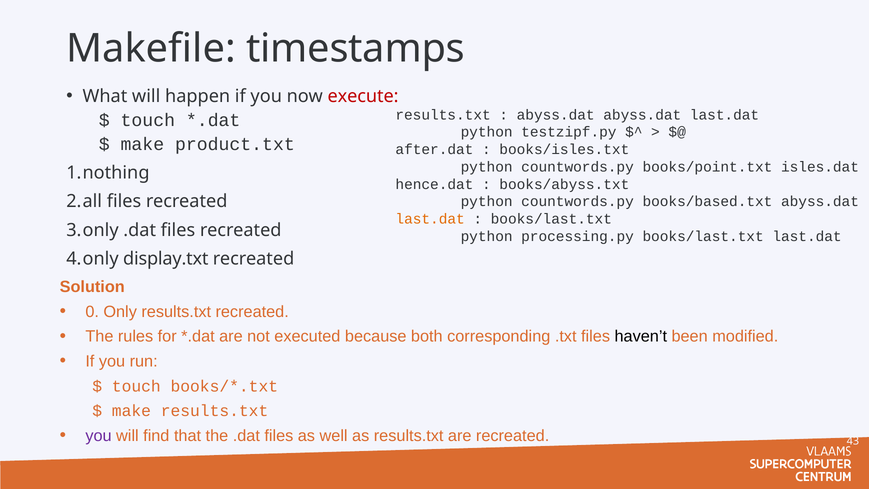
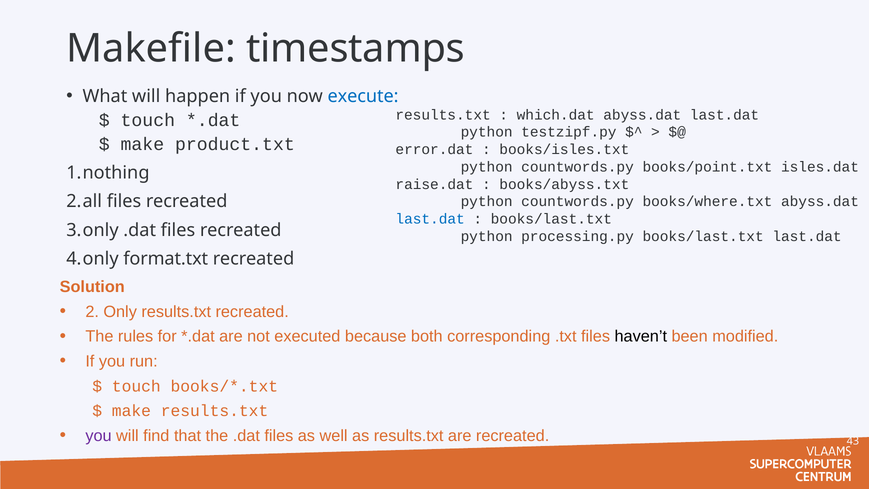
execute colour: red -> blue (363, 96)
abyss.dat: abyss.dat -> which.dat (556, 115)
after.dat: after.dat -> error.dat (434, 150)
hence.dat: hence.dat -> raise.dat (434, 184)
books/based.txt: books/based.txt -> books/where.txt (707, 202)
last.dat colour: orange -> blue (430, 219)
display.txt: display.txt -> format.txt (166, 259)
0: 0 -> 2 (92, 312)
